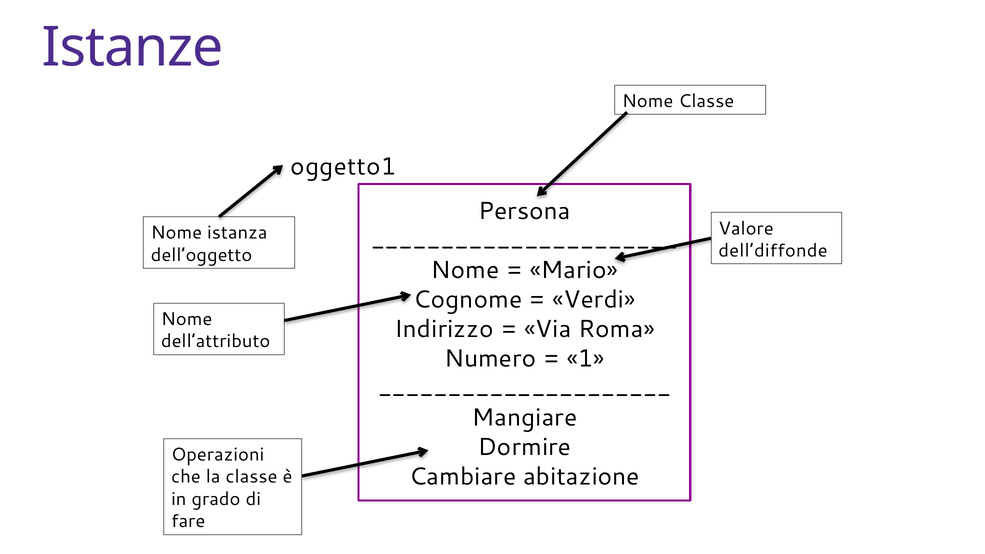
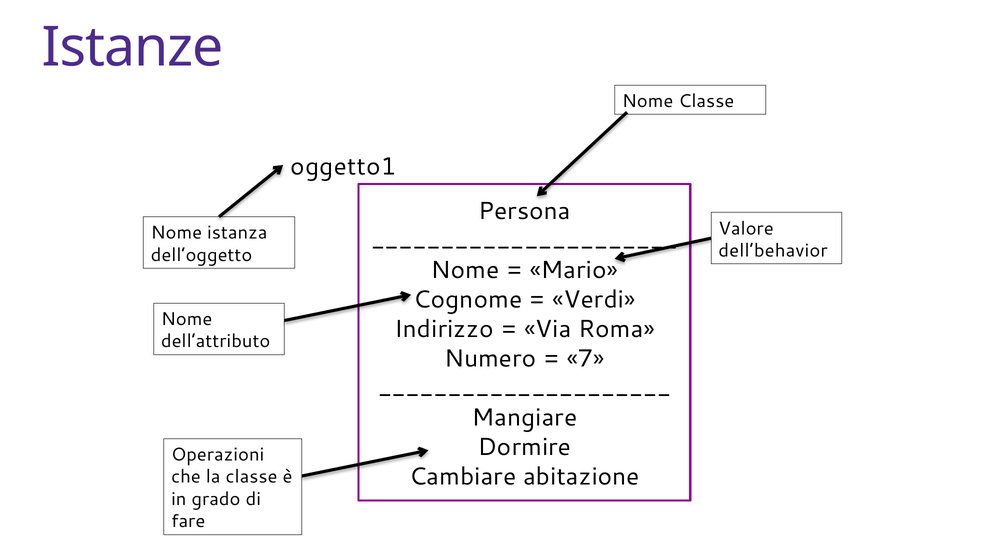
dell’diffonde: dell’diffonde -> dell’behavior (773, 251)
1: 1 -> 7 (586, 359)
